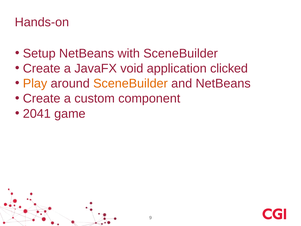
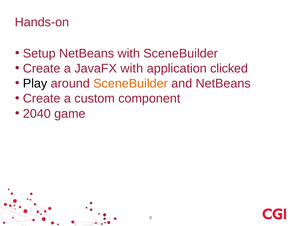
JavaFX void: void -> with (132, 68)
Play colour: orange -> black (35, 83)
2041: 2041 -> 2040 (37, 114)
